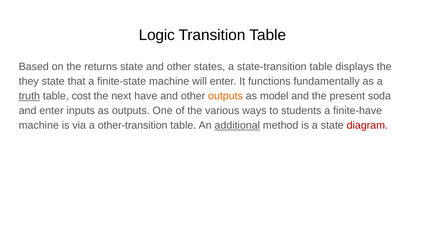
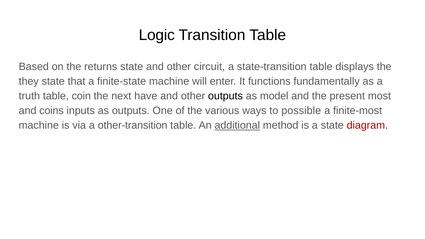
states: states -> circuit (210, 67)
truth underline: present -> none (29, 96)
cost: cost -> coin (81, 96)
outputs colour: orange -> black (225, 96)
soda: soda -> most (379, 96)
and enter: enter -> coins (51, 111)
students: students -> possible (301, 111)
finite-have: finite-have -> finite-most (358, 111)
